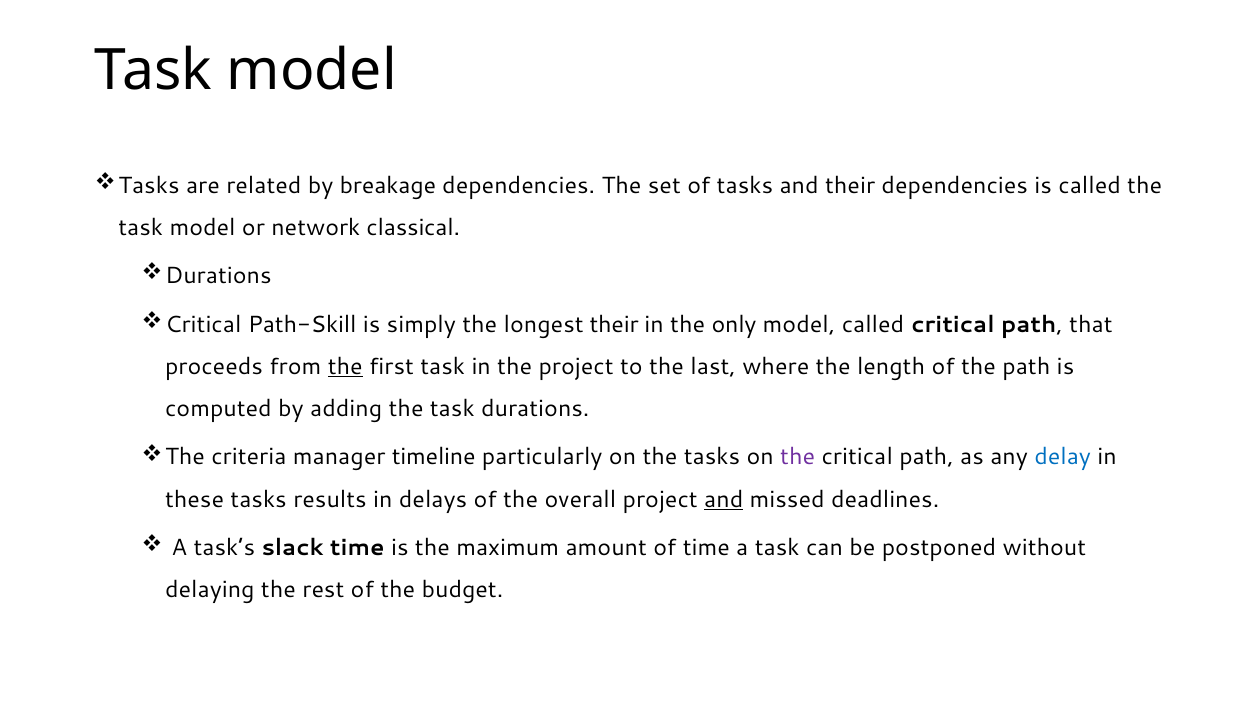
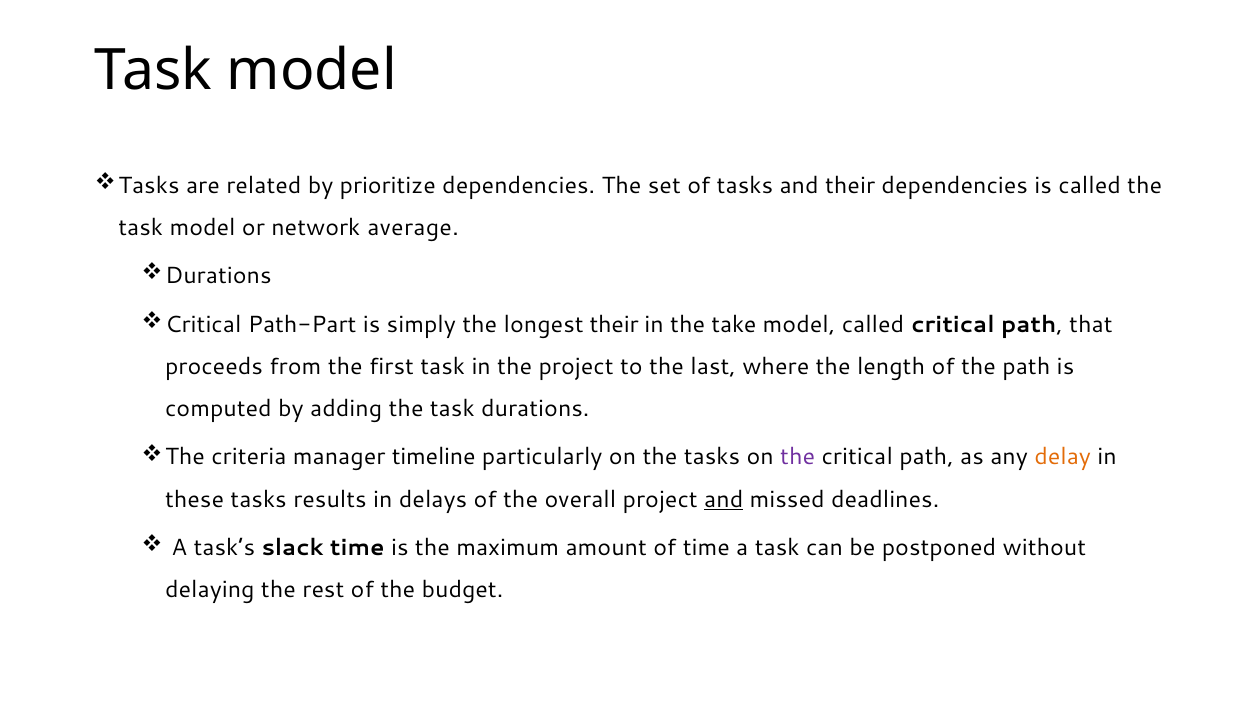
breakage: breakage -> prioritize (388, 185)
classical: classical -> average (413, 227)
Path-Skill: Path-Skill -> Path-Part (302, 325)
only: only -> take (734, 325)
the underline: present -> none (345, 367)
delay colour: blue -> orange (1063, 457)
